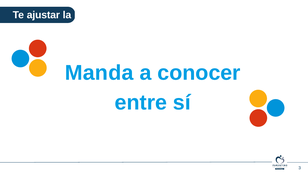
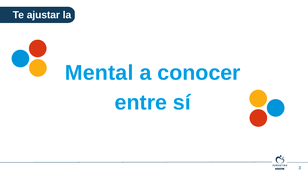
Manda: Manda -> Mental (99, 73)
